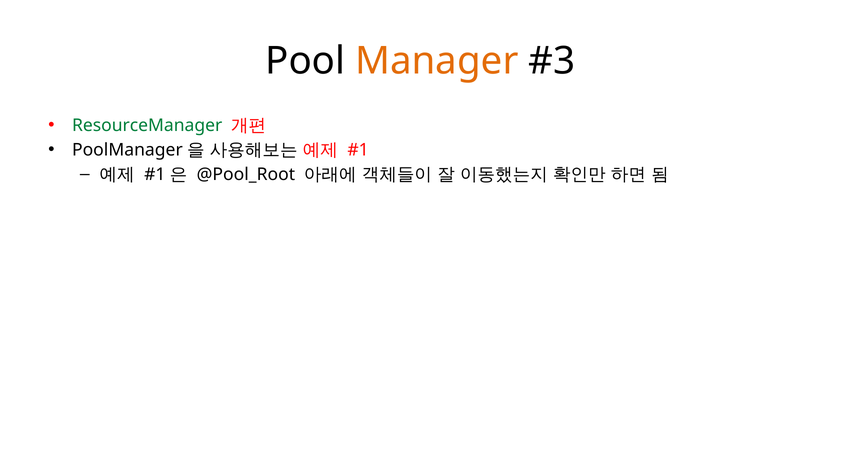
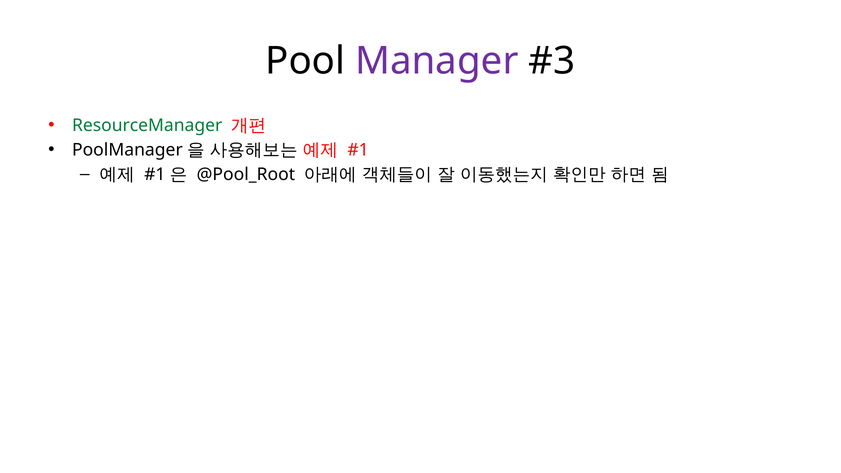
Manager colour: orange -> purple (437, 61)
